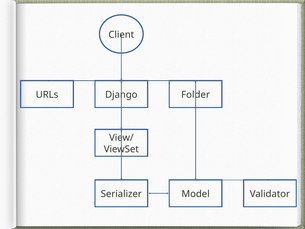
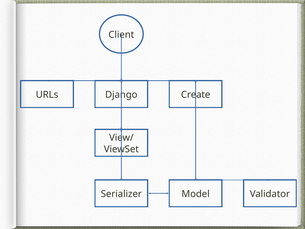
Folder: Folder -> Create (196, 95)
